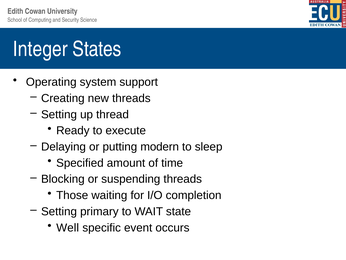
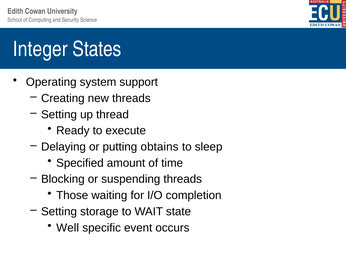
modern: modern -> obtains (160, 147)
primary: primary -> storage (99, 211)
